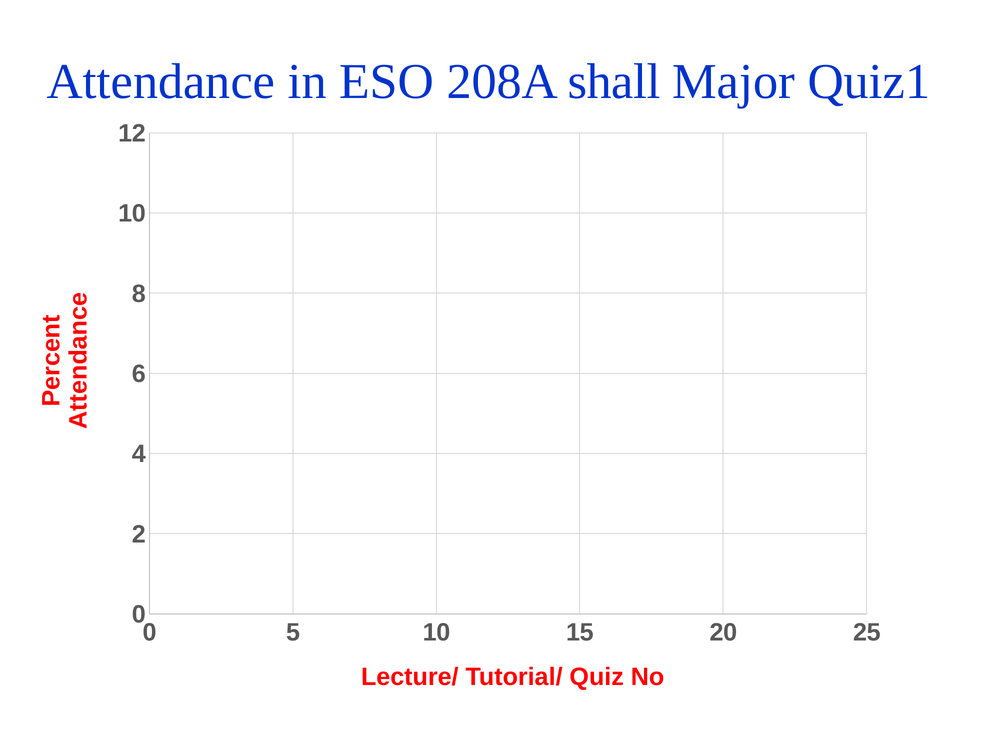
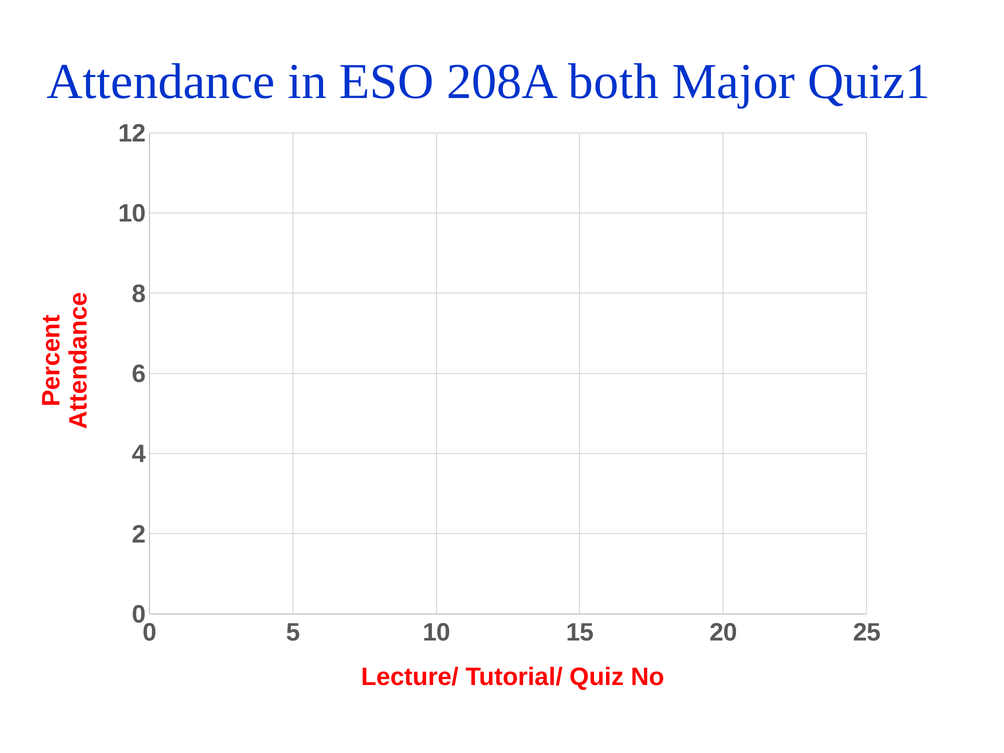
shall: shall -> both (614, 82)
